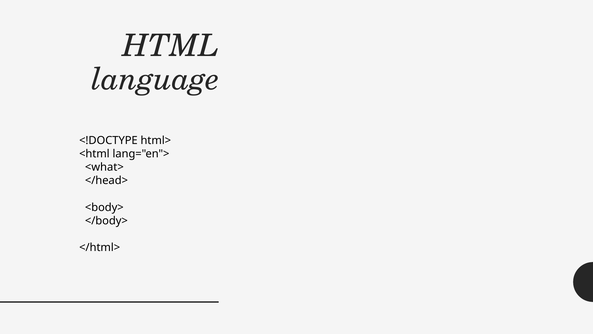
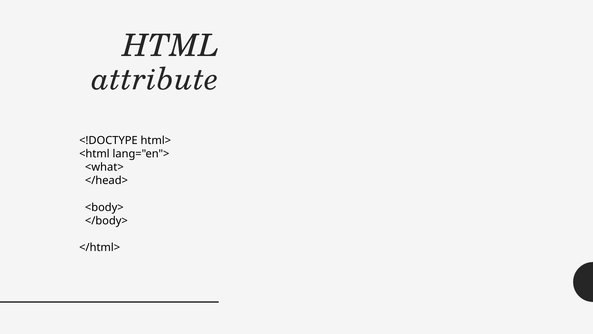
language: language -> attribute (155, 79)
